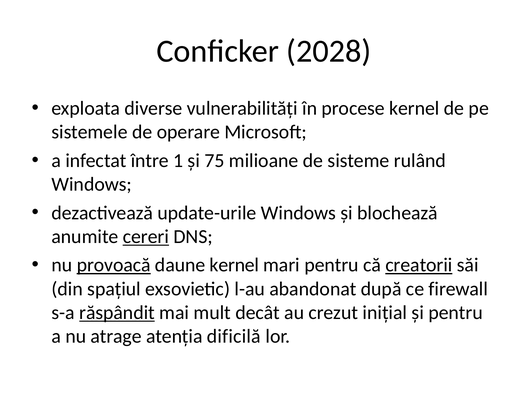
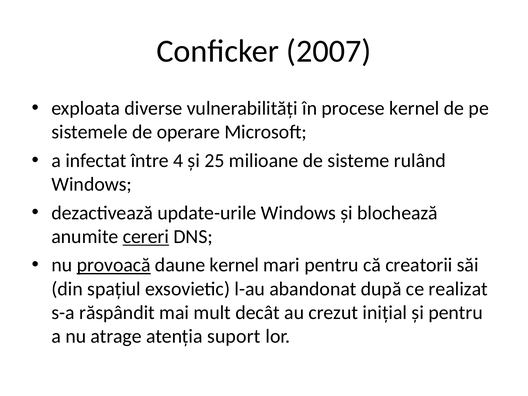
2028: 2028 -> 2007 (329, 51)
1: 1 -> 4 (178, 161)
75: 75 -> 25 (214, 161)
creatorii underline: present -> none (419, 265)
firewall: firewall -> realizat (458, 289)
răspândit underline: present -> none (117, 313)
dificilă: dificilă -> suport (234, 336)
